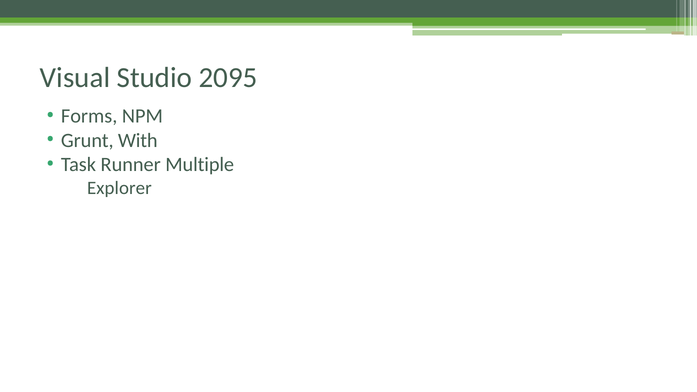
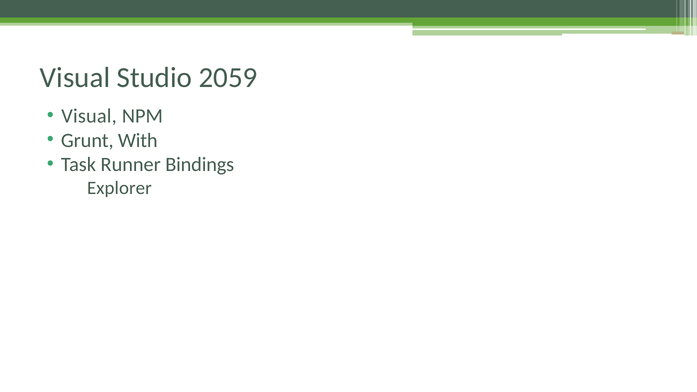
2095: 2095 -> 2059 (228, 78)
Forms: Forms -> Visual (89, 116)
Multiple: Multiple -> Bindings (200, 165)
